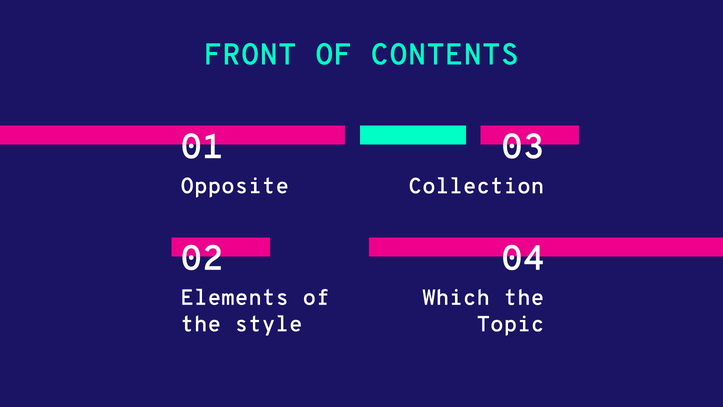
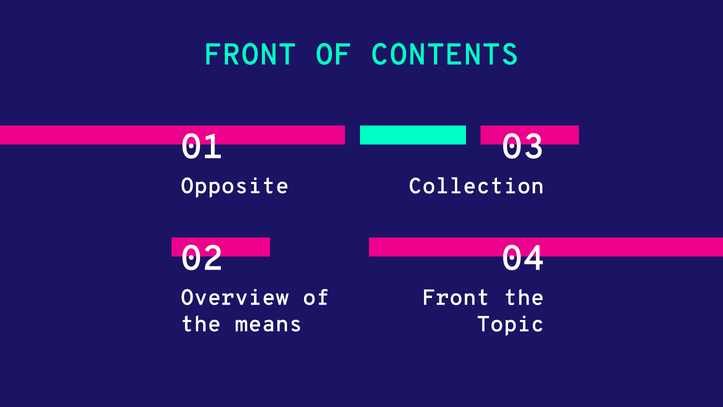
Elements: Elements -> Overview (235, 297)
Which: Which -> Front (456, 297)
style: style -> means (269, 324)
